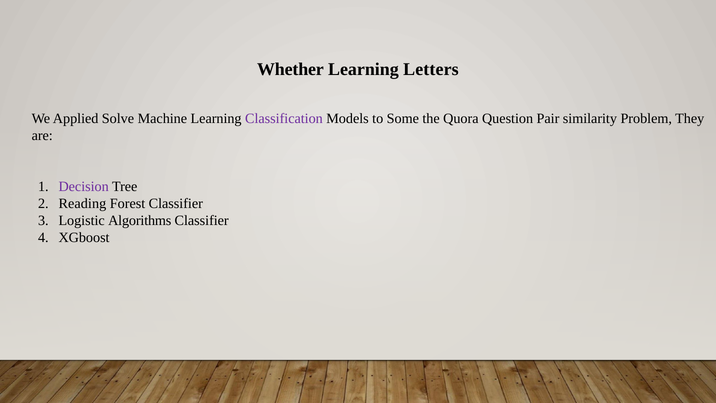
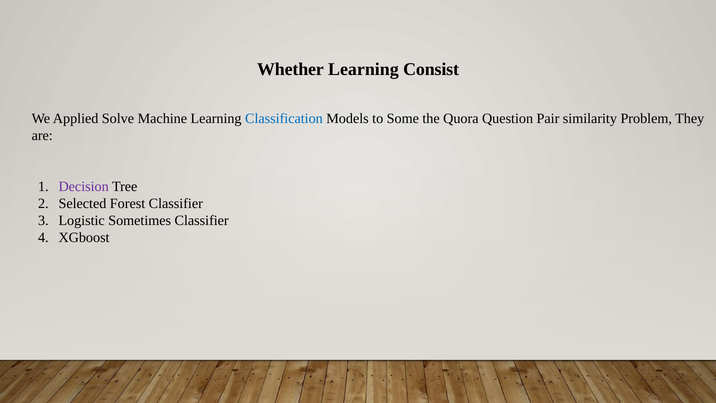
Letters: Letters -> Consist (431, 69)
Classification colour: purple -> blue (284, 119)
Reading: Reading -> Selected (82, 204)
Algorithms: Algorithms -> Sometimes (140, 221)
